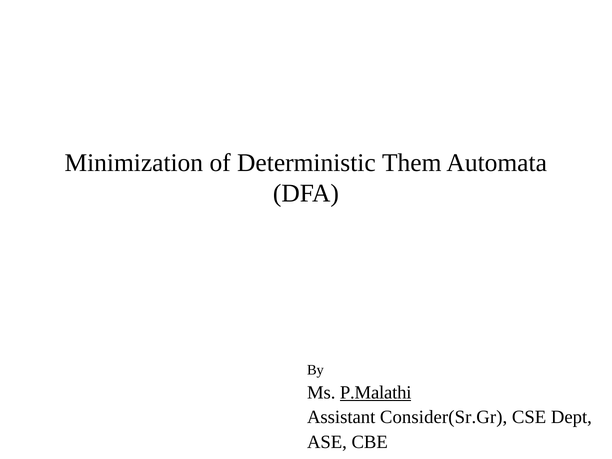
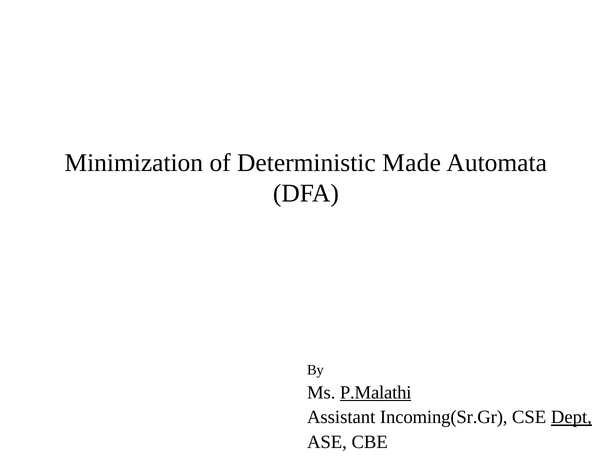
Them: Them -> Made (412, 163)
Consider(Sr.Gr: Consider(Sr.Gr -> Incoming(Sr.Gr (444, 417)
Dept underline: none -> present (571, 417)
